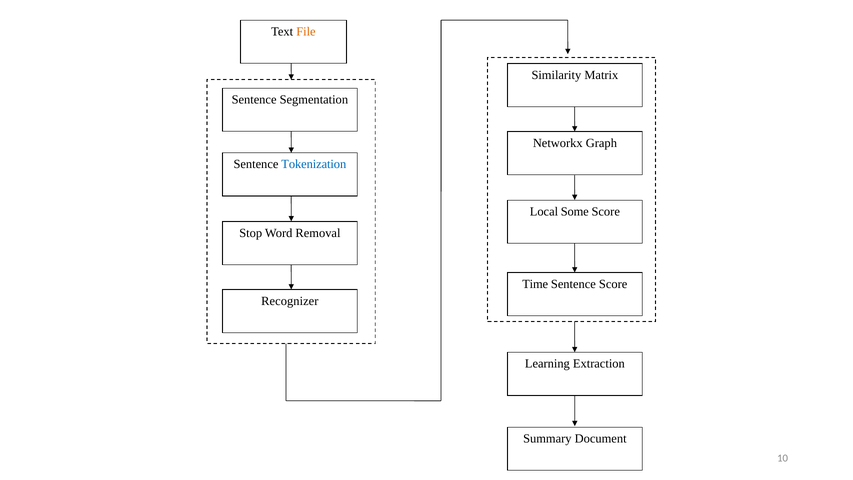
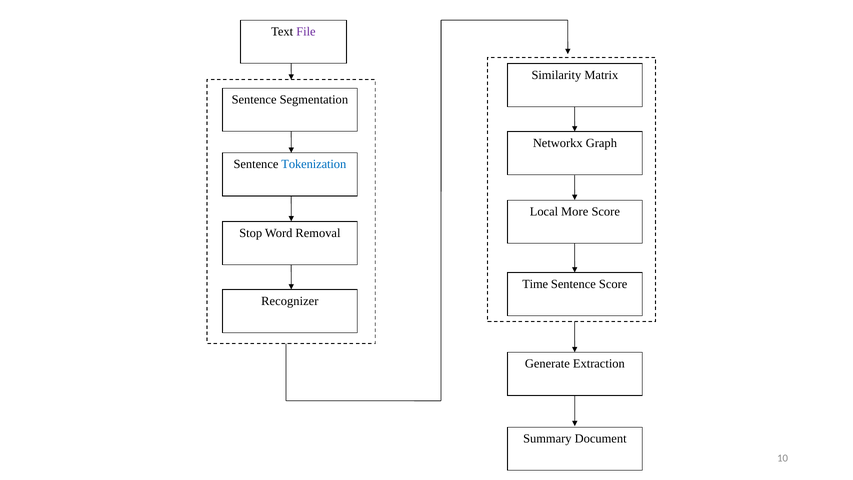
File colour: orange -> purple (306, 32)
Some: Some -> More (575, 212)
Learning: Learning -> Generate (547, 364)
